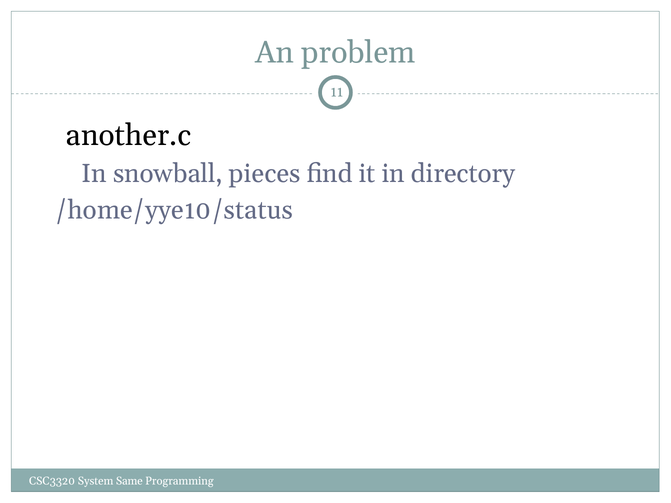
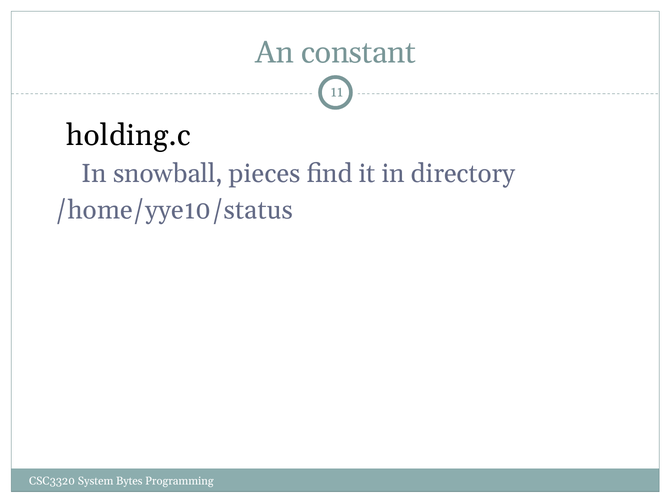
problem: problem -> constant (358, 53)
another.c: another.c -> holding.c (128, 135)
Same: Same -> Bytes (129, 481)
